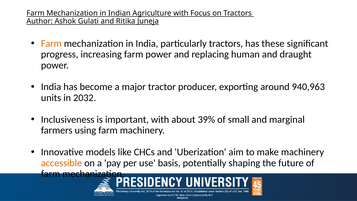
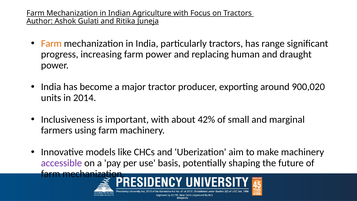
these: these -> range (273, 43)
940,963: 940,963 -> 900,020 (308, 87)
2032: 2032 -> 2014 (85, 98)
39%: 39% -> 42% (206, 119)
accessible colour: orange -> purple (61, 163)
